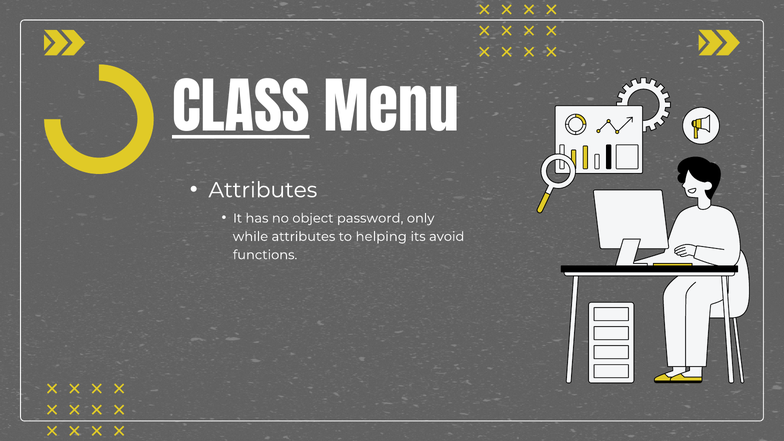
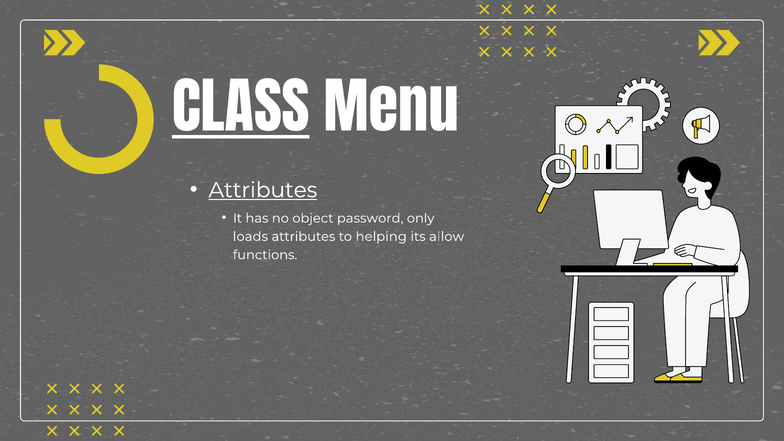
Attributes underline: none -> present (263, 190)
while: while -> loads (250, 237)
avoid: avoid -> allow (447, 237)
